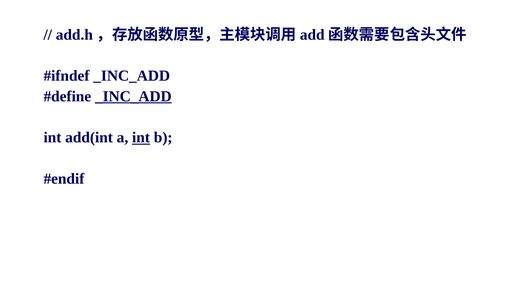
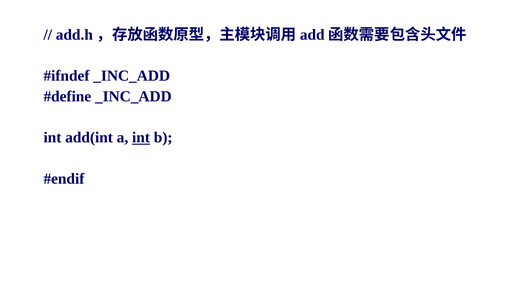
_INC_ADD underline: present -> none (133, 96)
